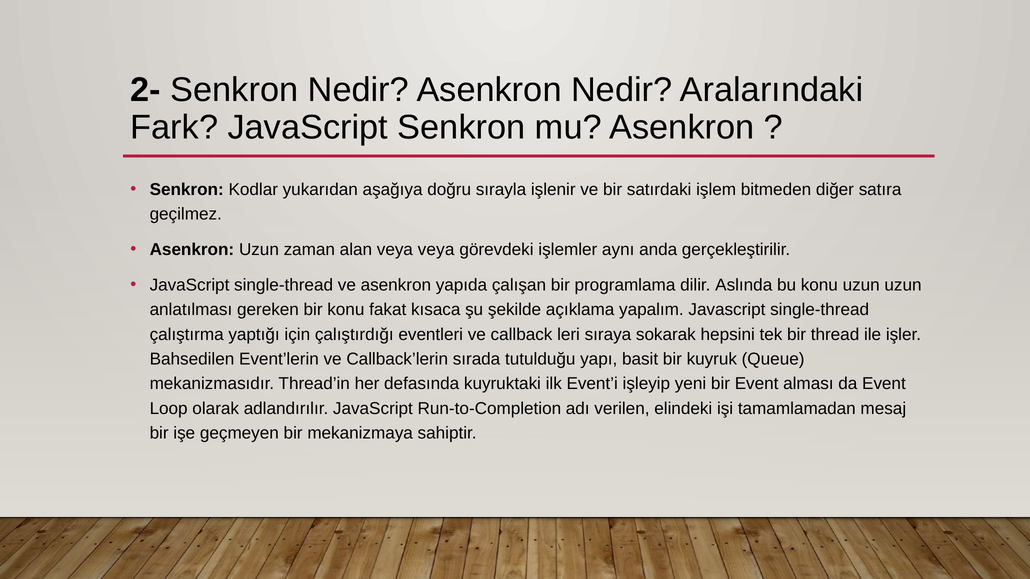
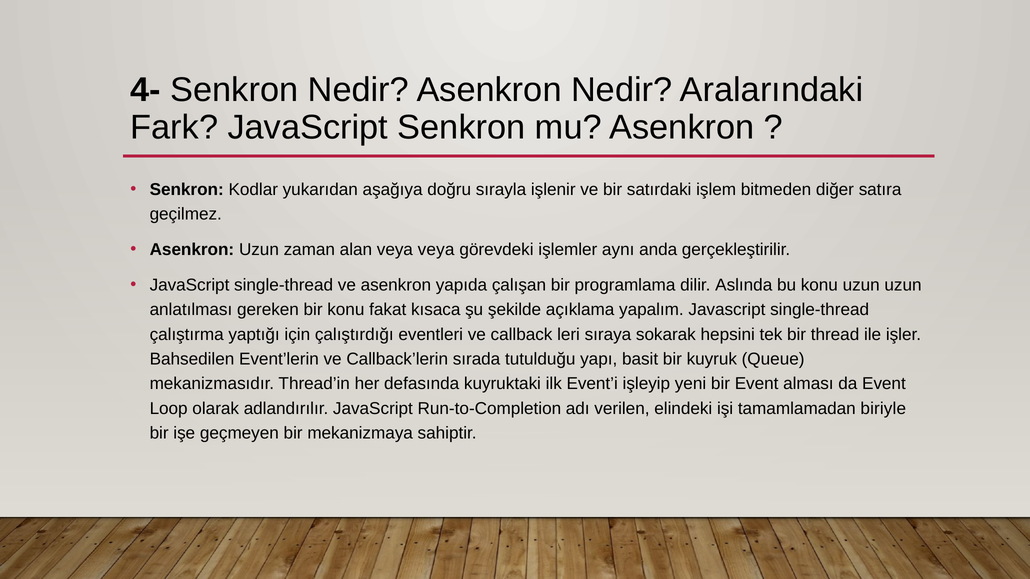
2-: 2- -> 4- (146, 90)
mesaj: mesaj -> biriyle (883, 409)
